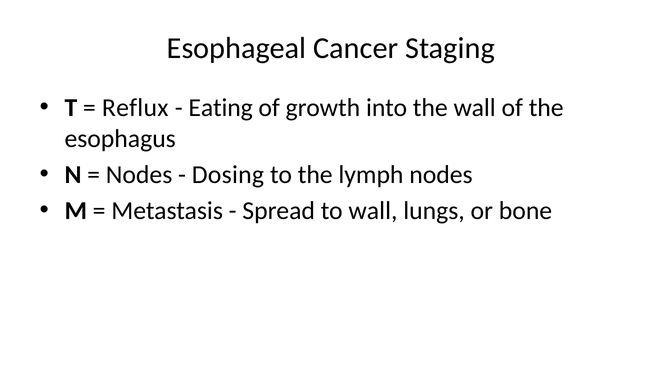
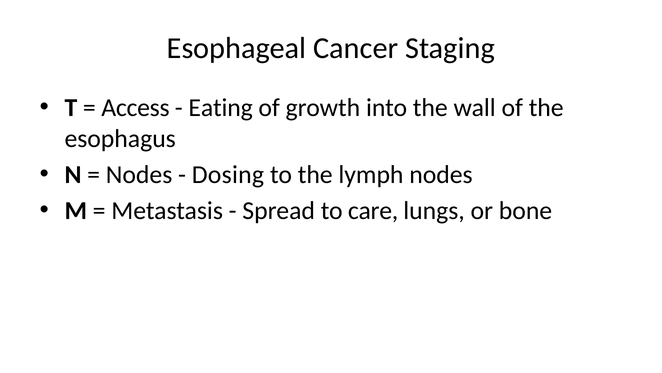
Reflux: Reflux -> Access (135, 107)
to wall: wall -> care (373, 211)
